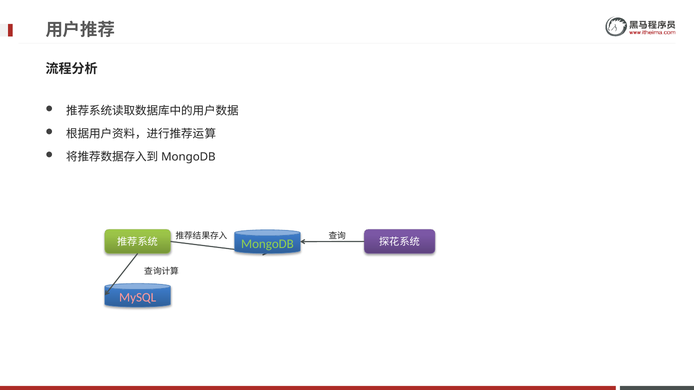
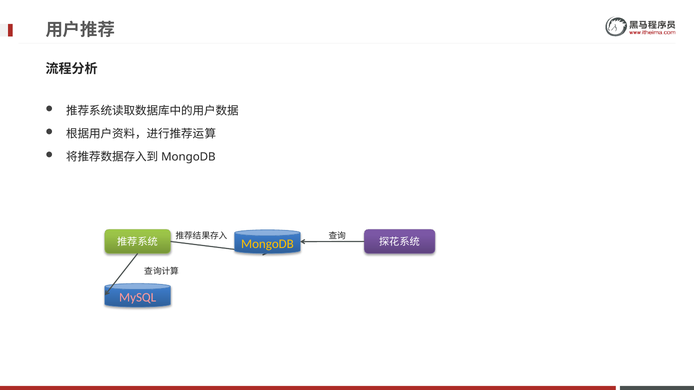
MongoDB colour: light green -> yellow (267, 244)
